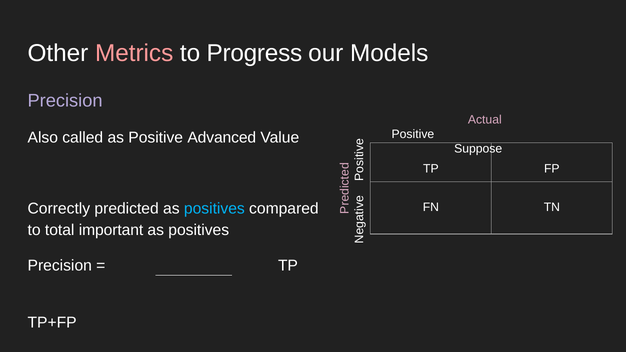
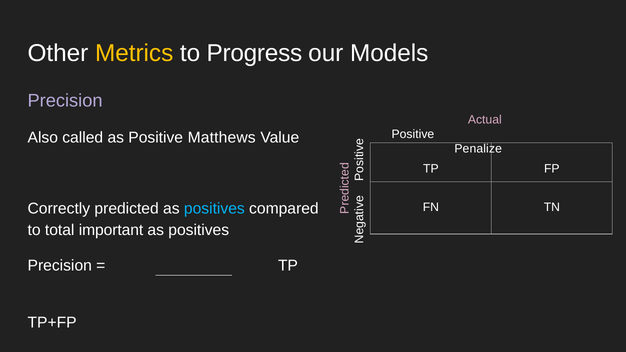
Metrics colour: pink -> yellow (134, 53)
Advanced: Advanced -> Matthews (222, 138)
Suppose: Suppose -> Penalize (478, 149)
